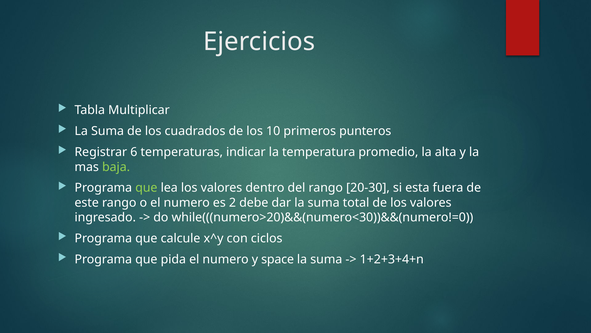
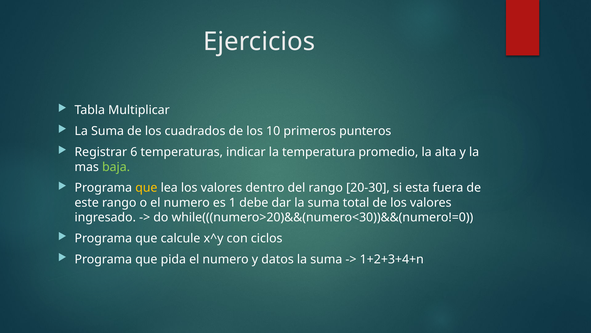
que colour: light green -> yellow (146, 188)
2: 2 -> 1 (233, 202)
space: space -> datos (278, 259)
